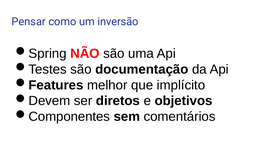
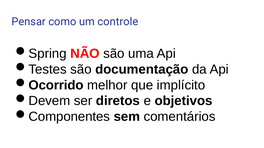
inversão: inversão -> controle (118, 22)
Features: Features -> Ocorrido (56, 85)
